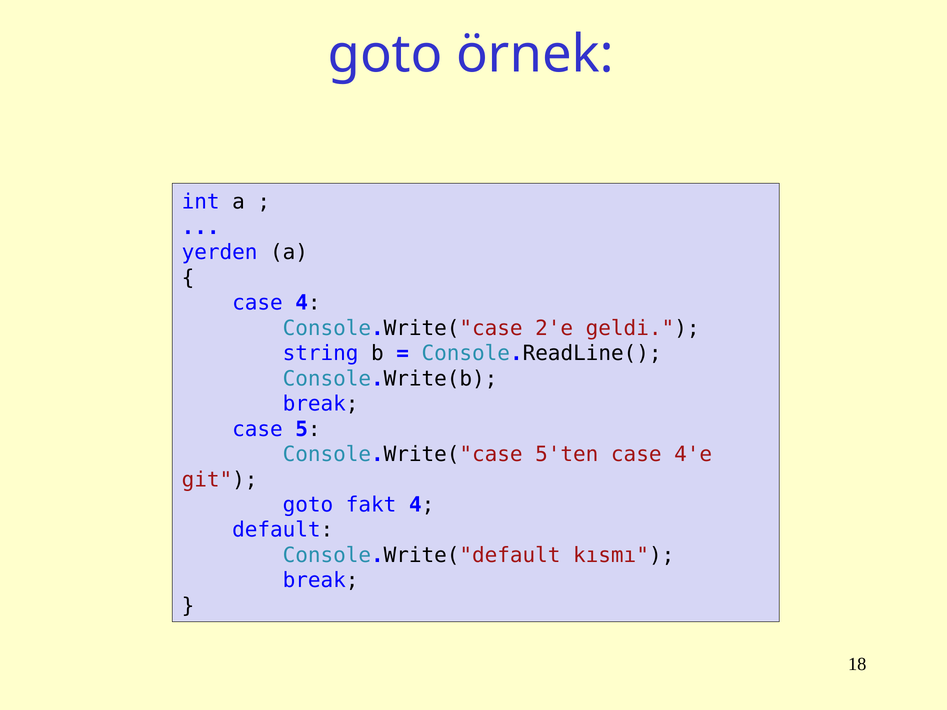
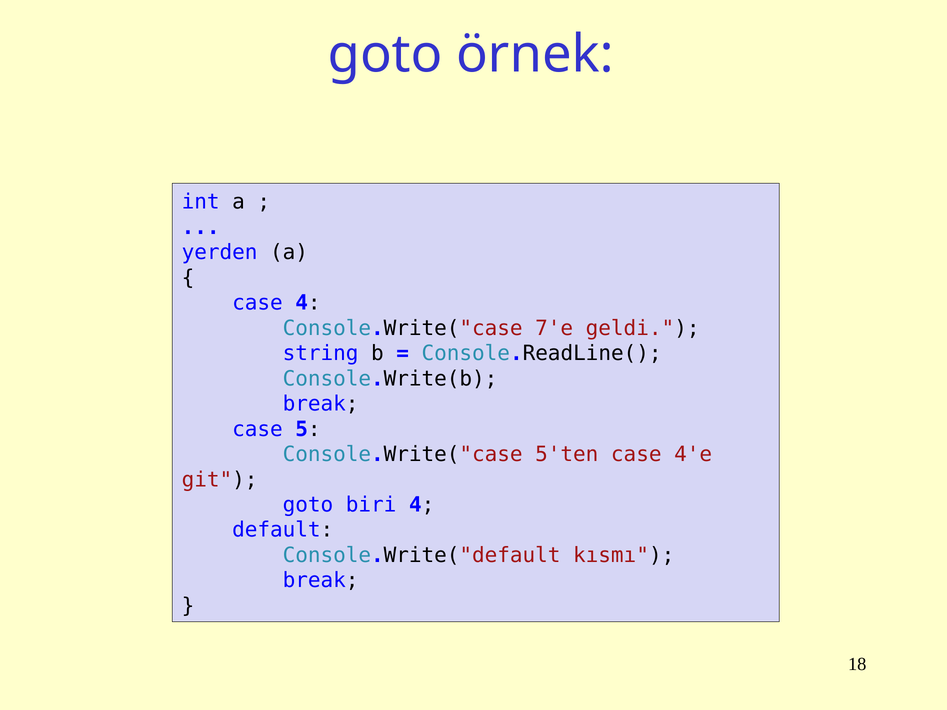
2'e: 2'e -> 7'e (554, 328)
fakt: fakt -> biri (371, 505)
